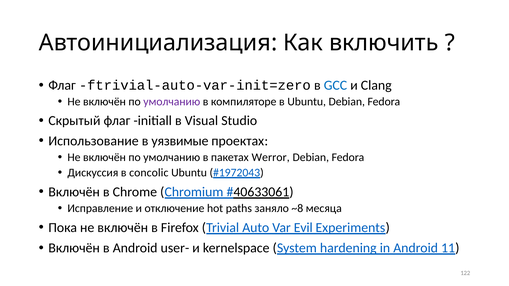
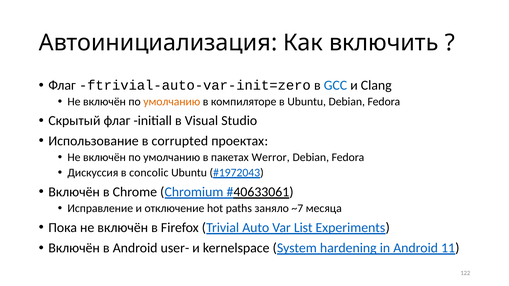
умолчанию colour: purple -> orange (172, 102)
уязвимые: уязвимые -> corrupted (180, 141)
~8: ~8 -> ~7 (297, 209)
Evil: Evil -> List (303, 228)
